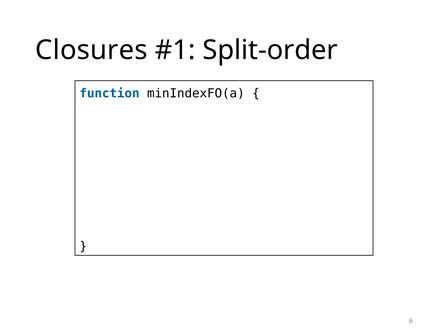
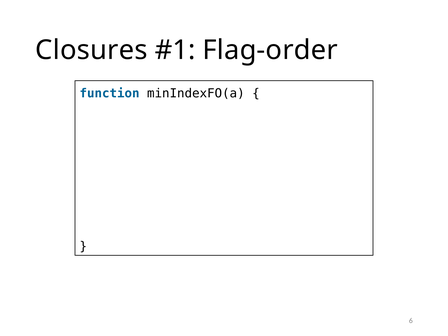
Split-order: Split-order -> Flag-order (270, 50)
